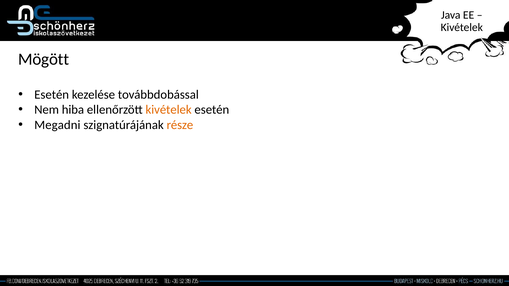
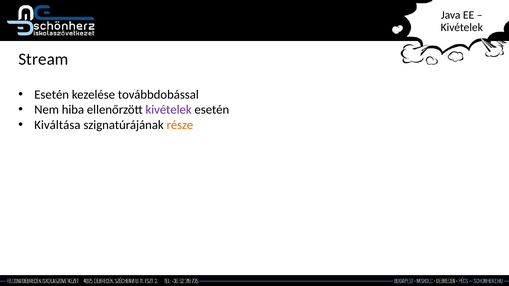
Mögött: Mögött -> Stream (43, 59)
kivételek colour: orange -> purple (169, 110)
Megadni: Megadni -> Kiváltása (57, 125)
